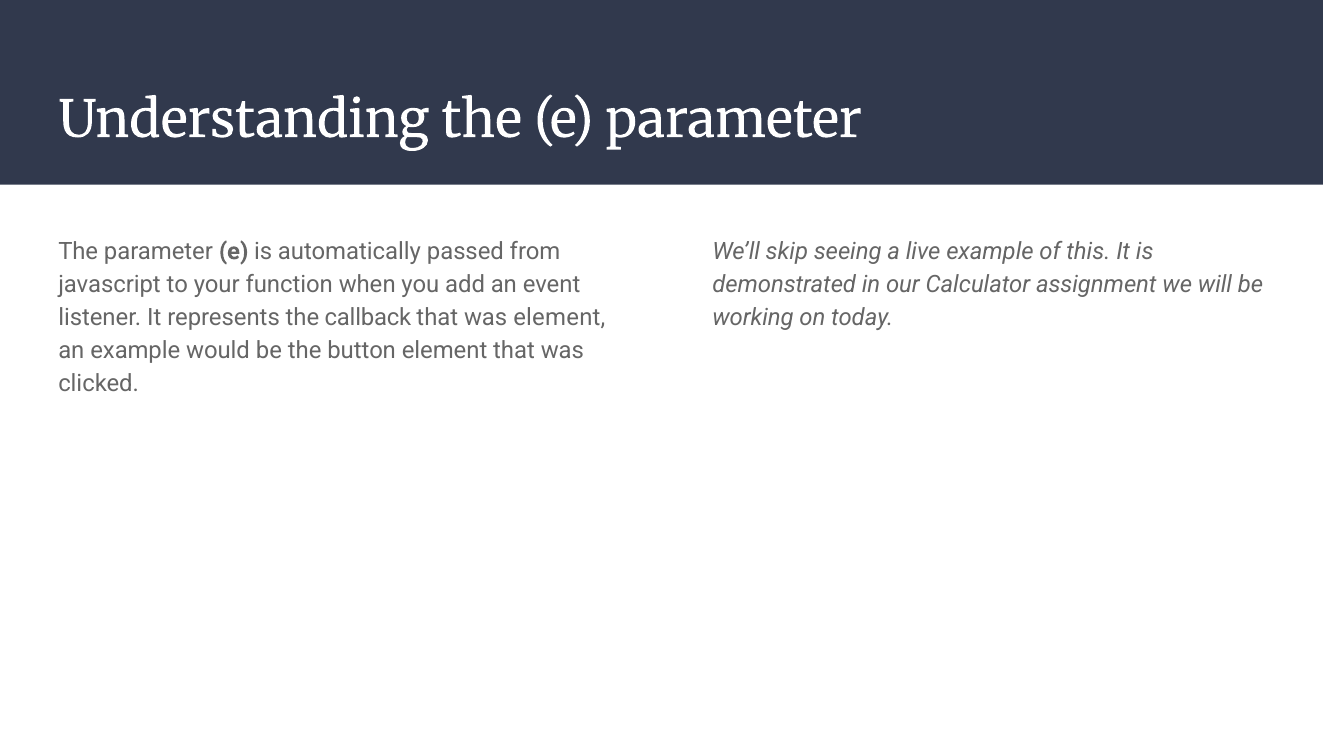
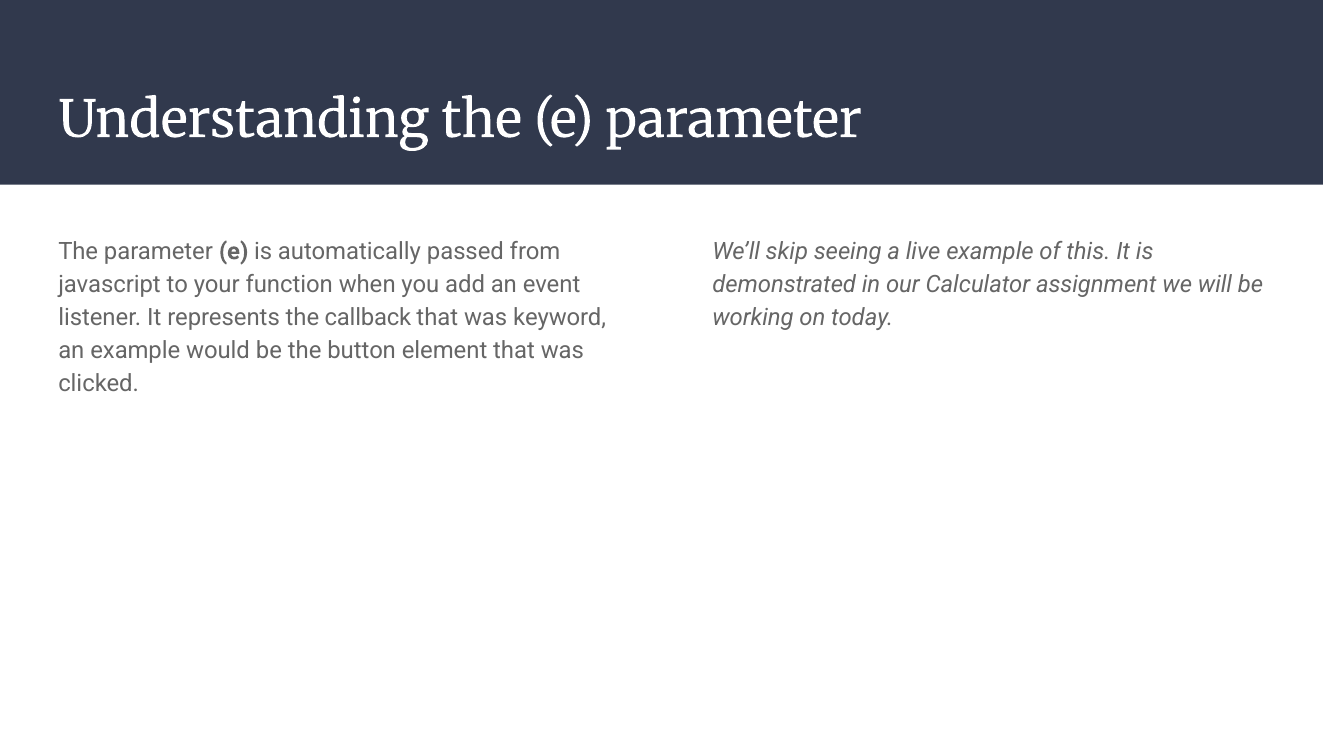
was element: element -> keyword (560, 317)
